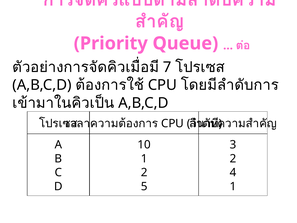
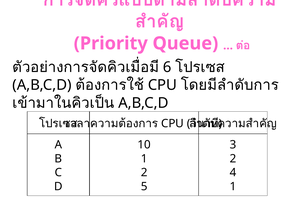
7: 7 -> 6 (167, 67)
